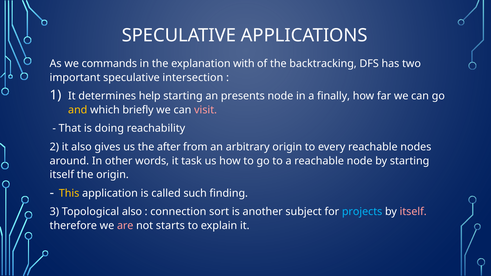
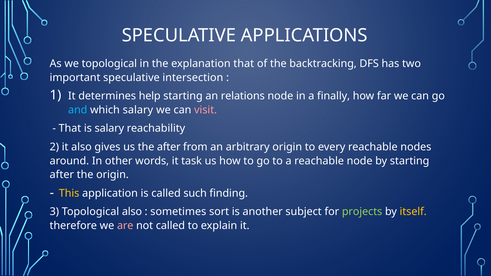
we commands: commands -> topological (109, 64)
explanation with: with -> that (244, 64)
presents: presents -> relations (243, 96)
and colour: yellow -> light blue (78, 110)
which briefly: briefly -> salary (138, 110)
is doing: doing -> salary (109, 129)
itself: itself -> after (62, 175)
connection: connection -> sometimes (178, 212)
projects colour: light blue -> light green (362, 212)
itself colour: pink -> yellow (413, 212)
not starts: starts -> called (170, 226)
